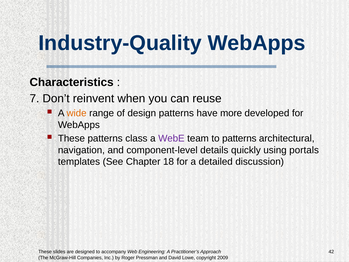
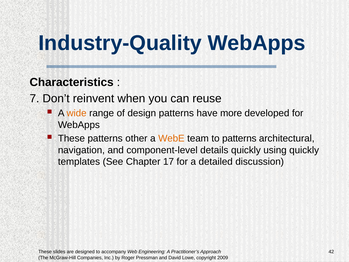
class: class -> other (136, 138)
WebE colour: purple -> orange (171, 138)
using portals: portals -> quickly (304, 150)
18: 18 -> 17 (169, 162)
